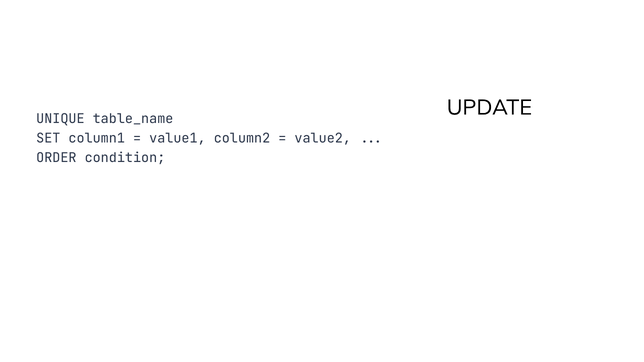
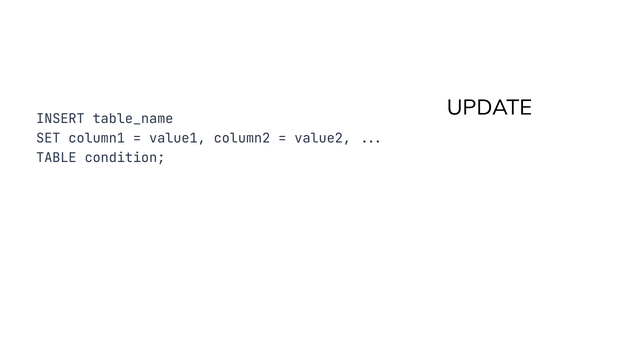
UNIQUE: UNIQUE -> INSERT (60, 119)
ORDER: ORDER -> TABLE (56, 158)
